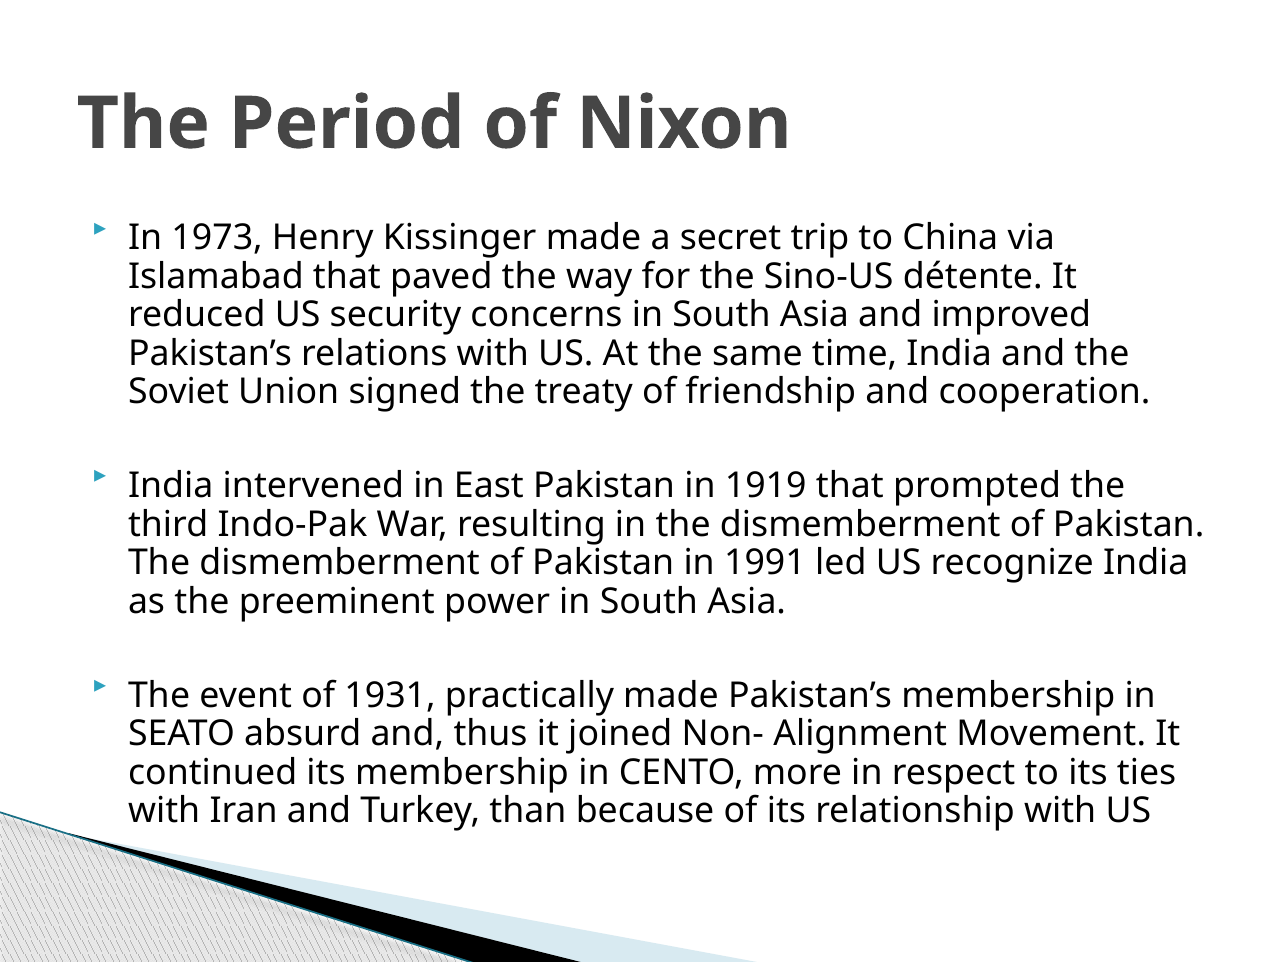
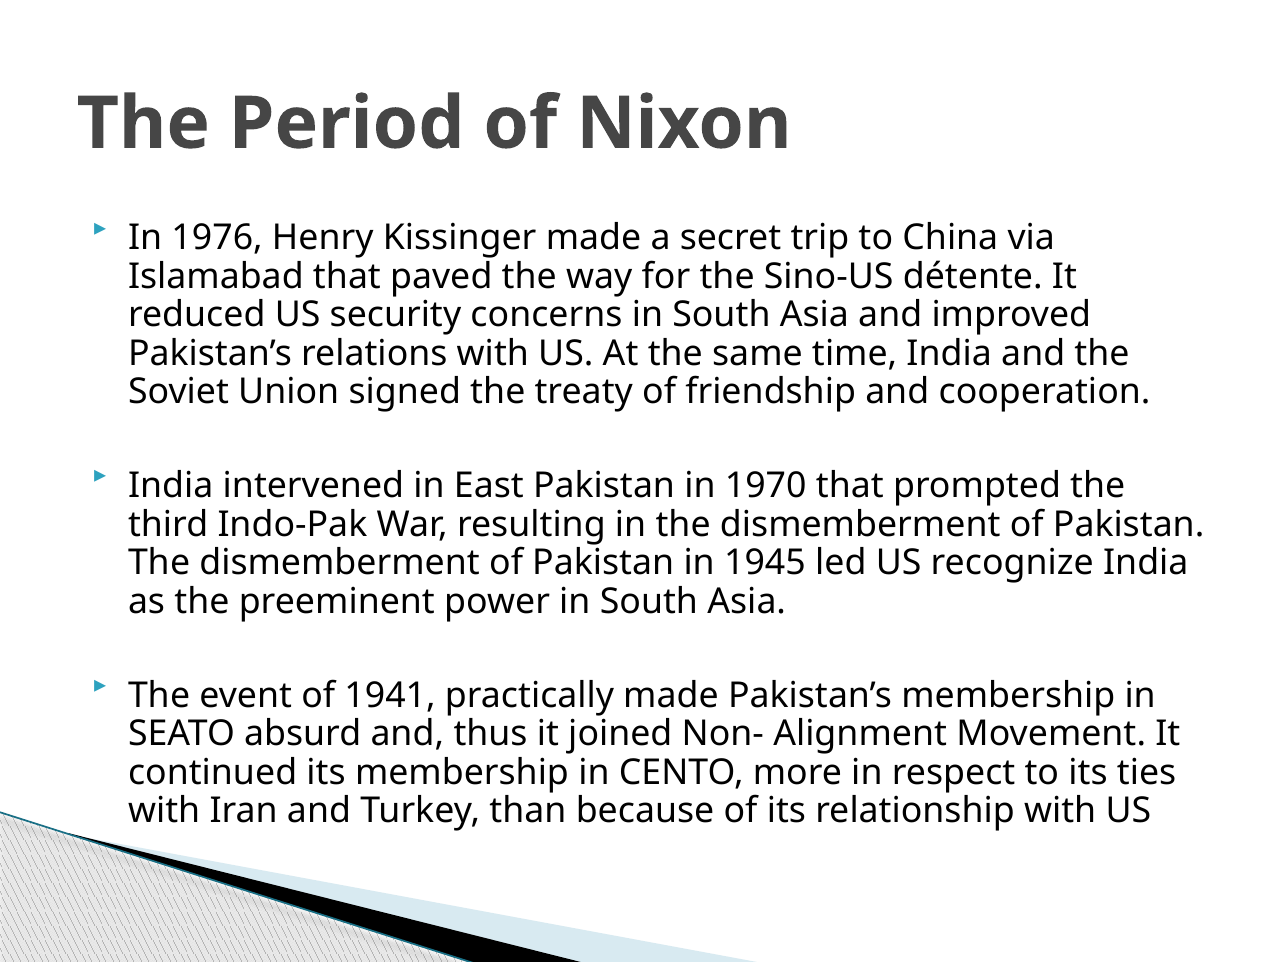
1973: 1973 -> 1976 (217, 238)
1919: 1919 -> 1970 (766, 486)
1991: 1991 -> 1945 (765, 563)
1931: 1931 -> 1941 (390, 695)
